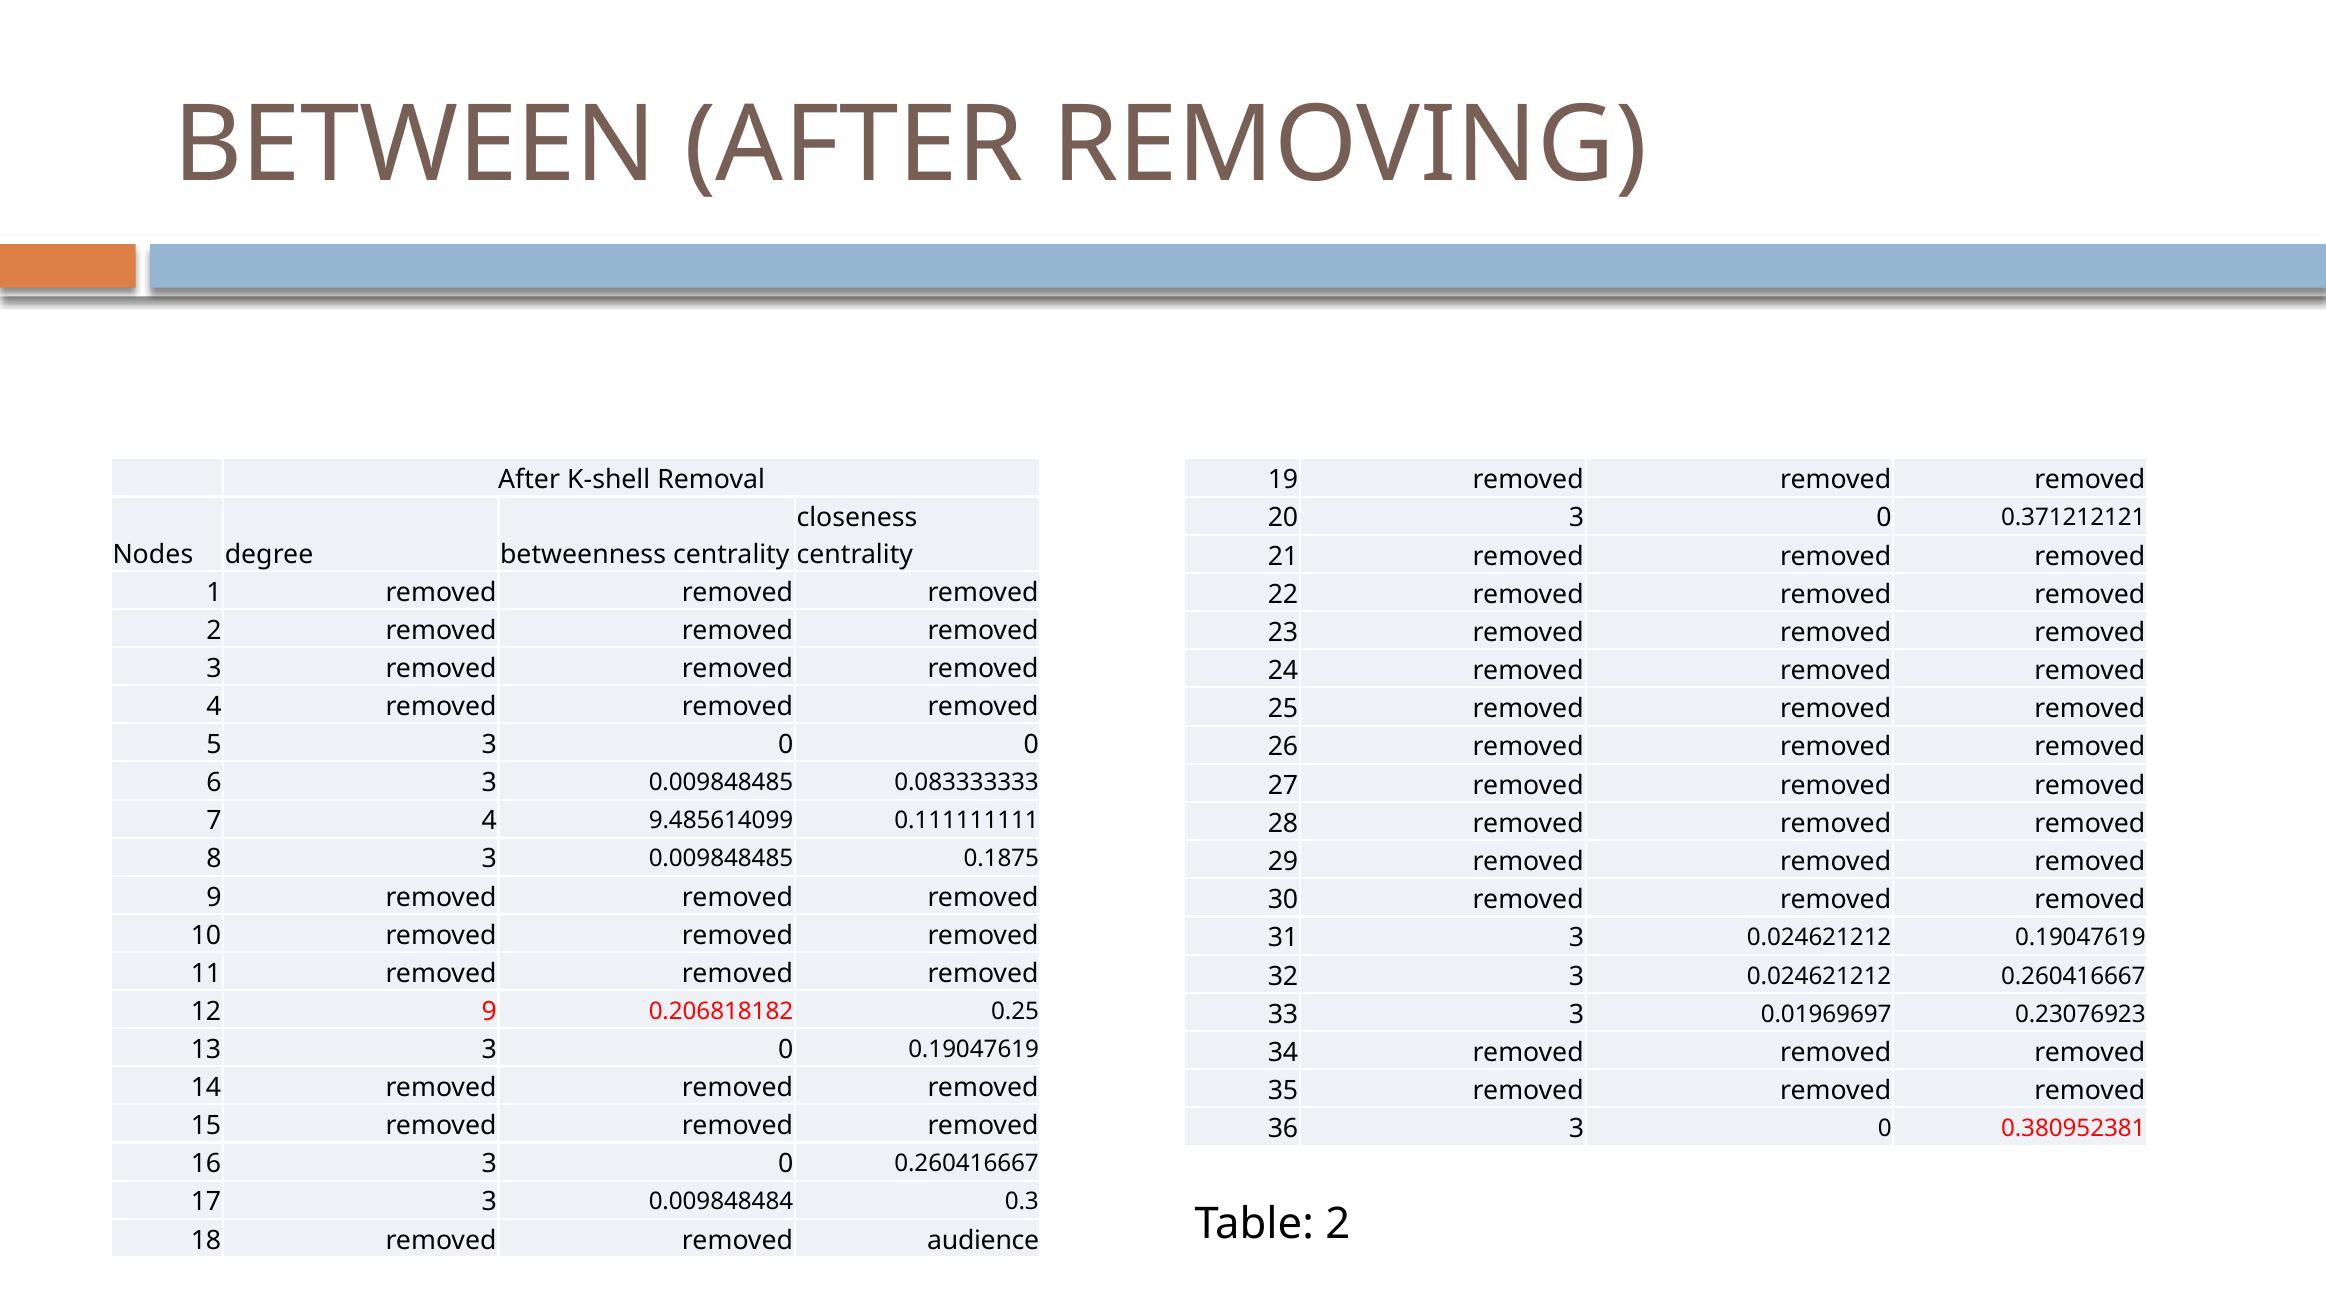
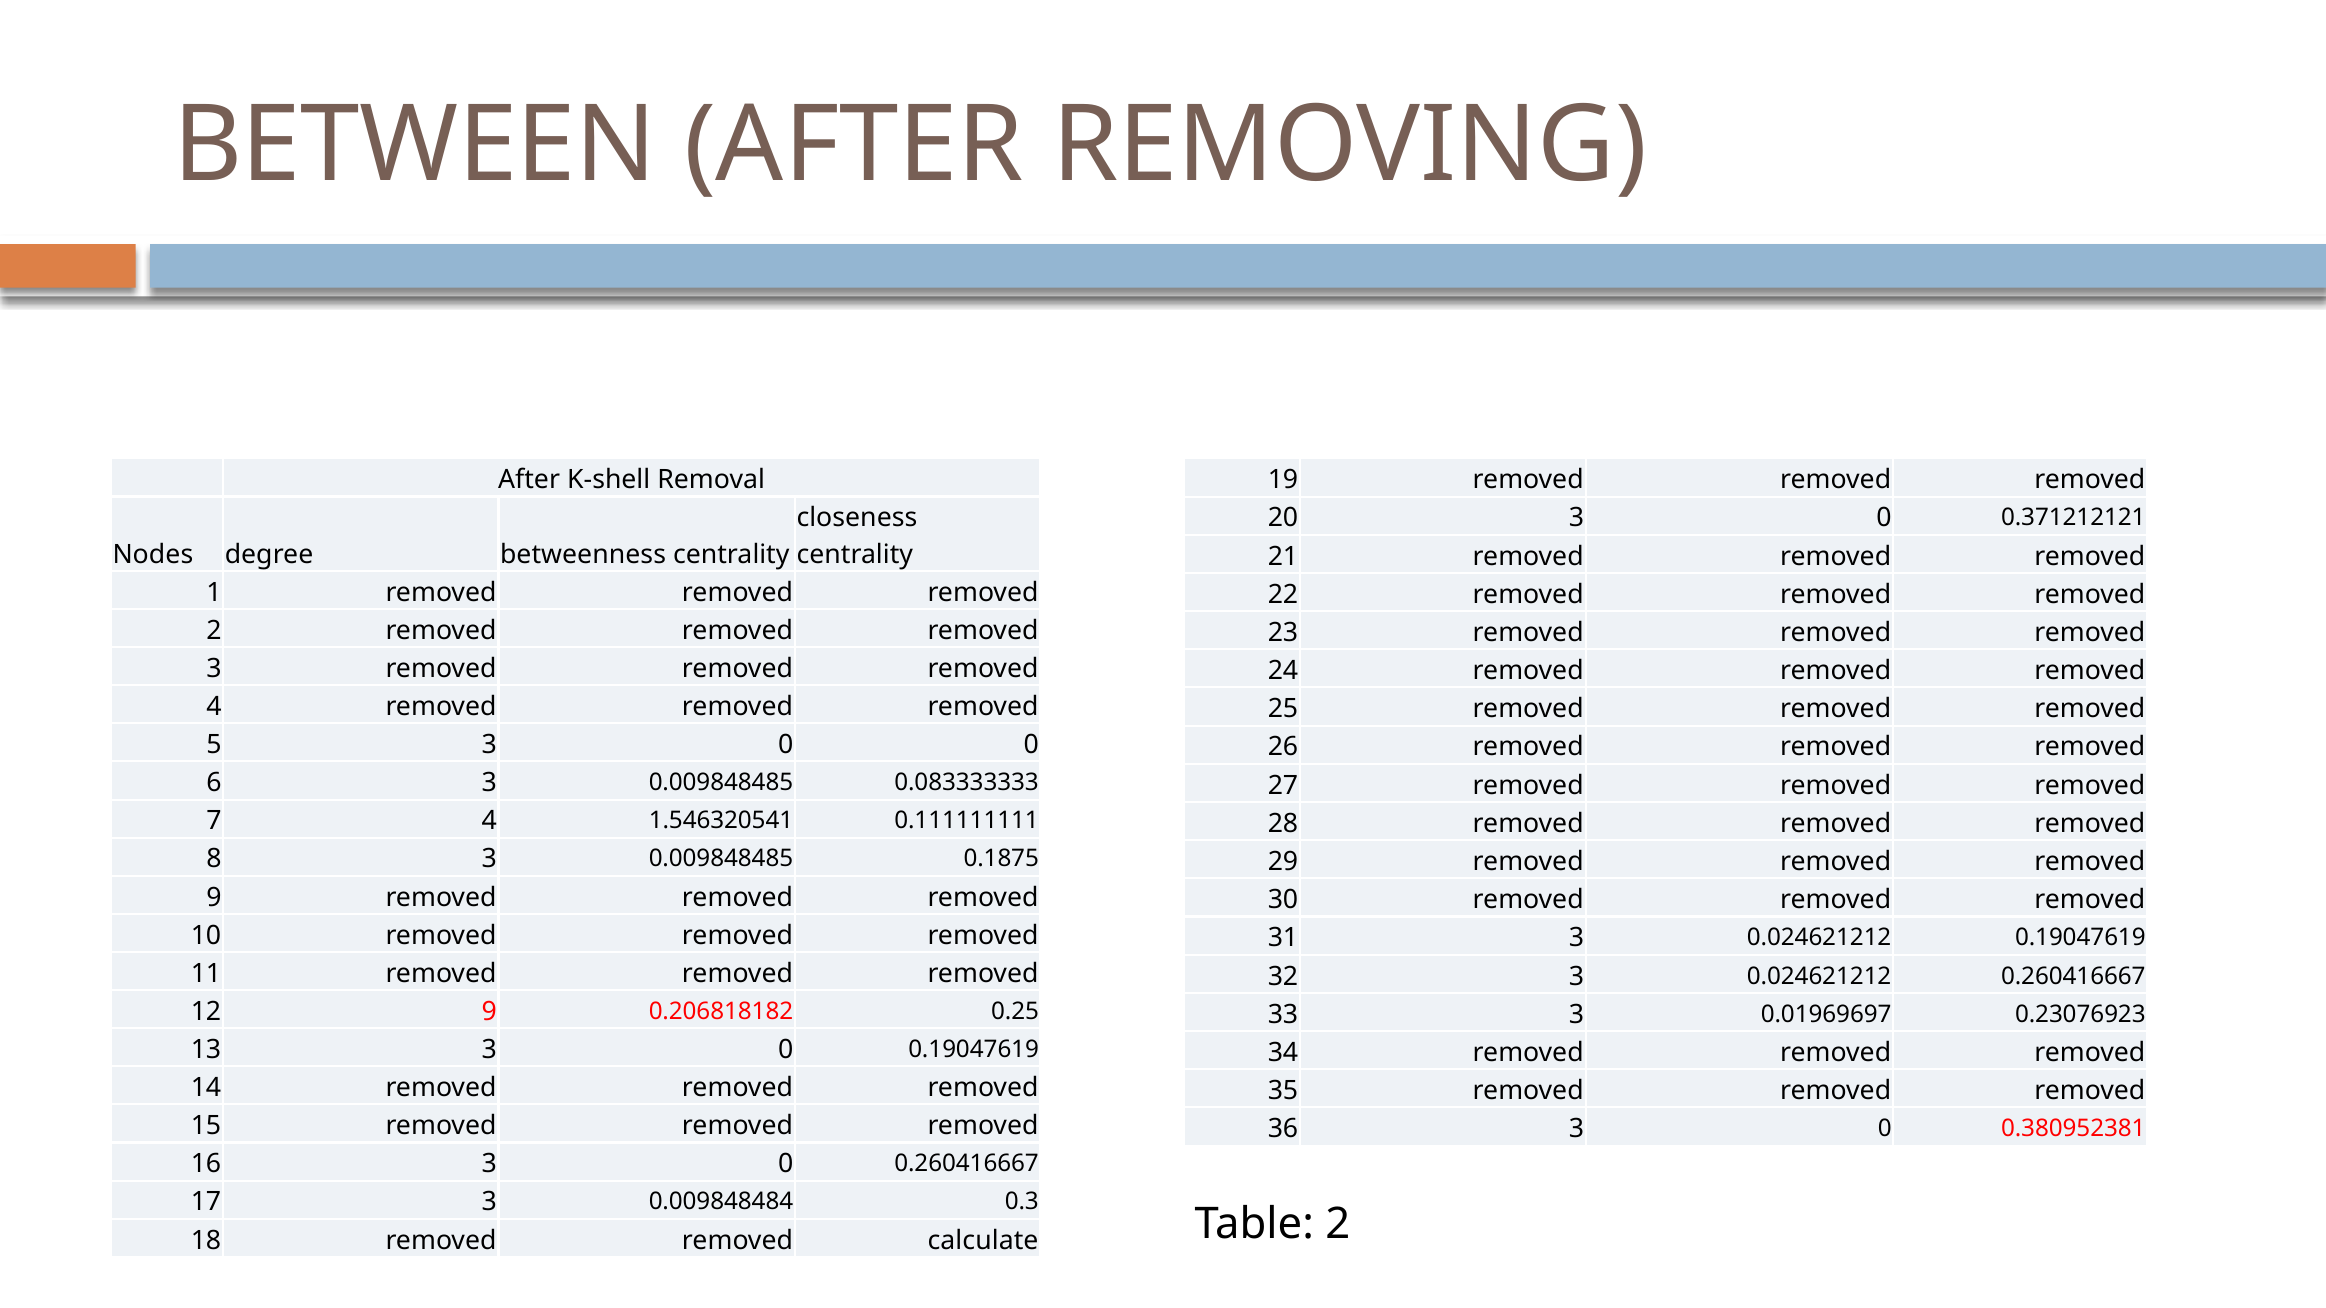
9.485614099: 9.485614099 -> 1.546320541 (721, 821)
audience: audience -> calculate (983, 1241)
